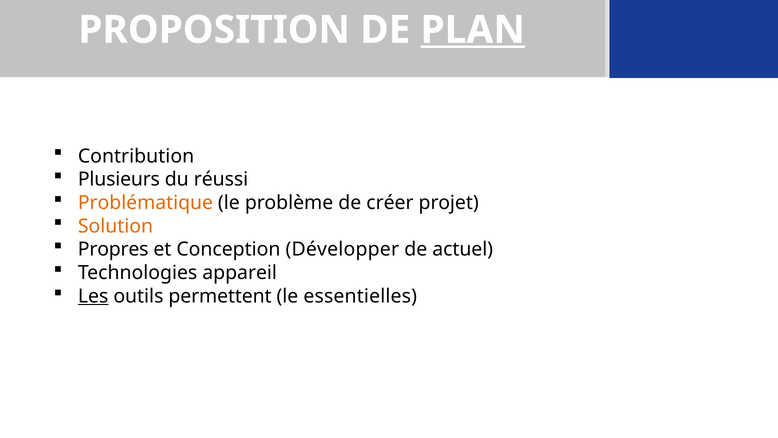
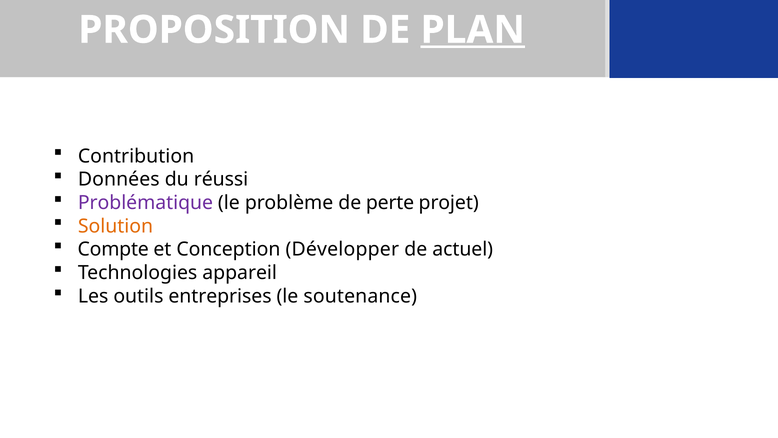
Plusieurs: Plusieurs -> Données (119, 179)
Problématique colour: orange -> purple (145, 203)
créer: créer -> perte (390, 203)
Propres: Propres -> Compte (113, 249)
Les underline: present -> none (93, 296)
permettent: permettent -> entreprises (220, 296)
essentielles: essentielles -> soutenance (360, 296)
